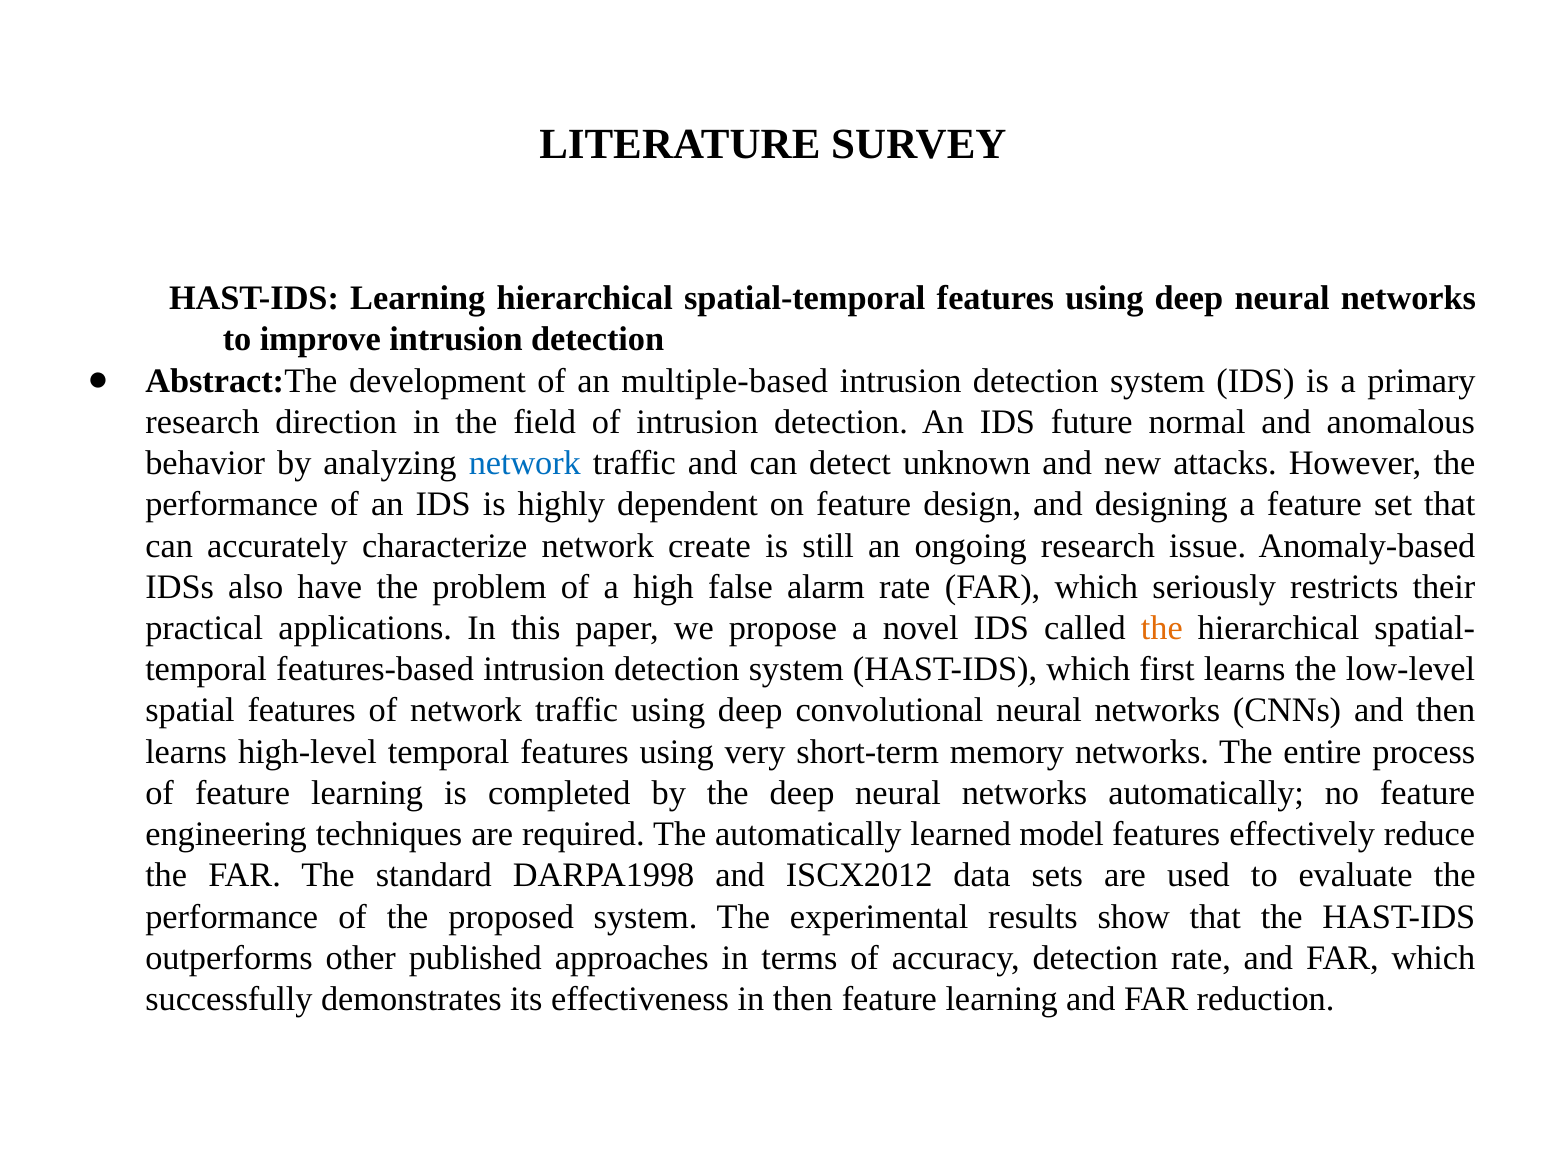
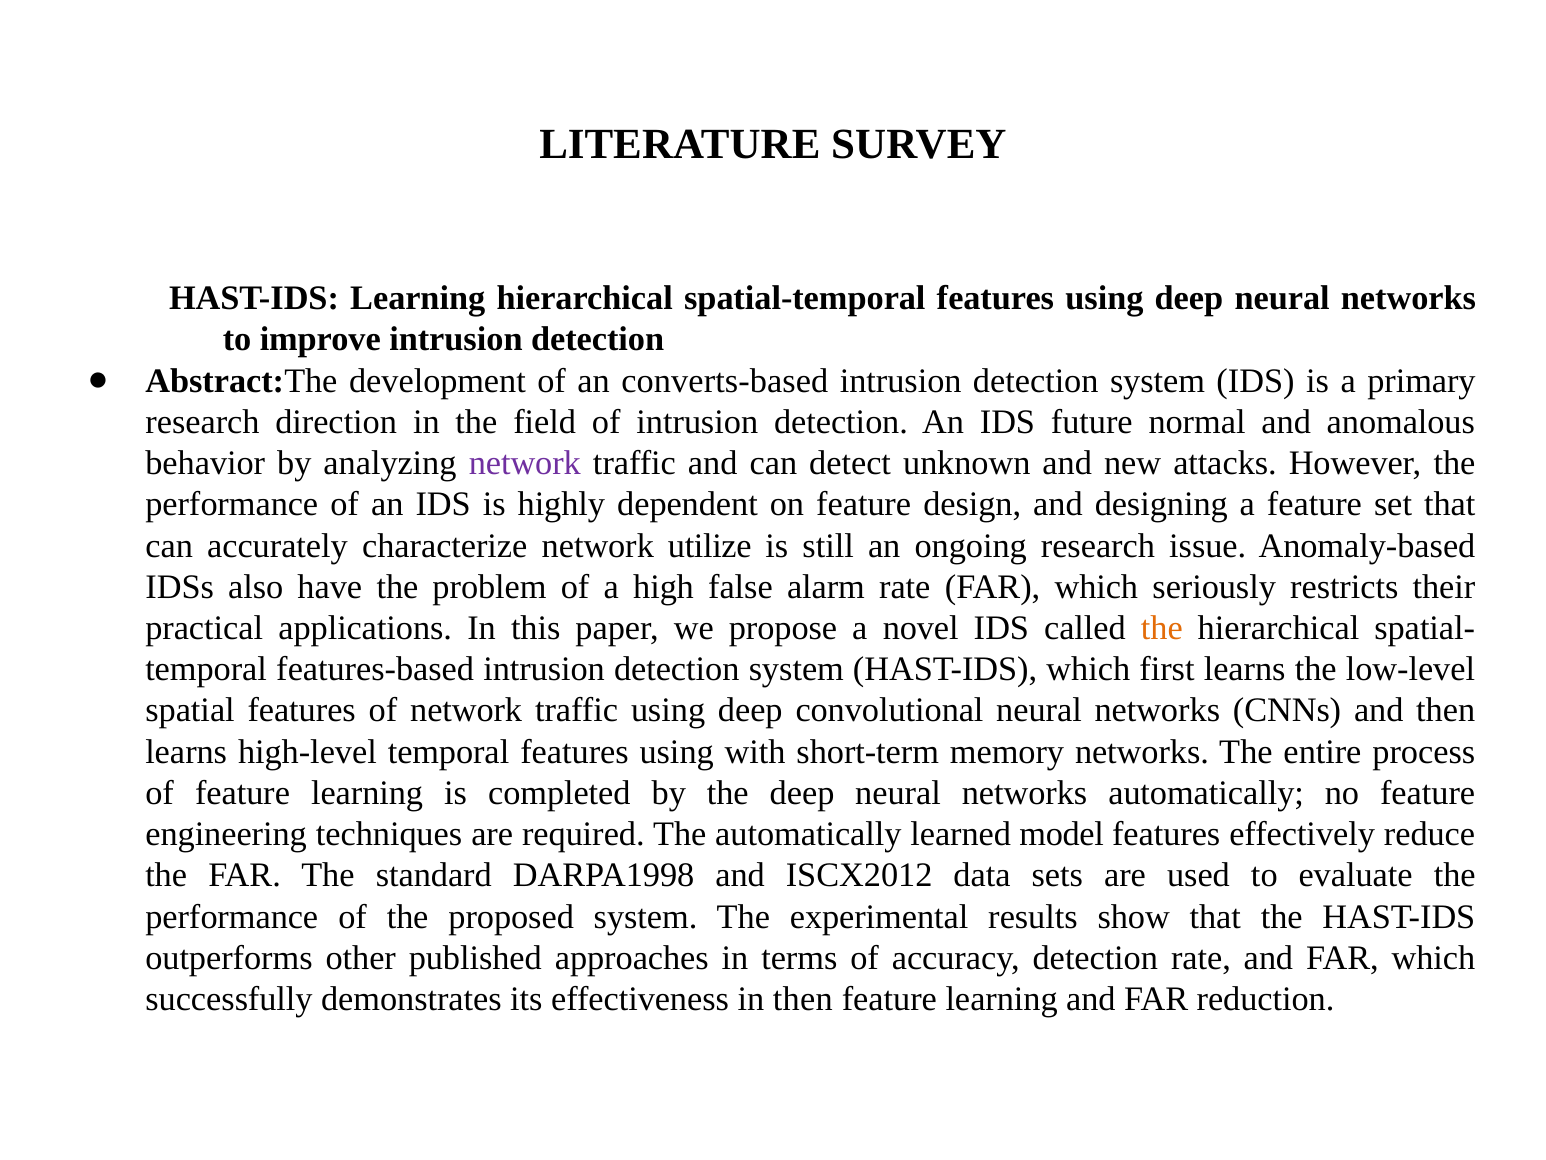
multiple-based: multiple-based -> converts-based (725, 381)
network colour: blue -> purple (525, 463)
create: create -> utilize (710, 545)
very: very -> with (755, 752)
